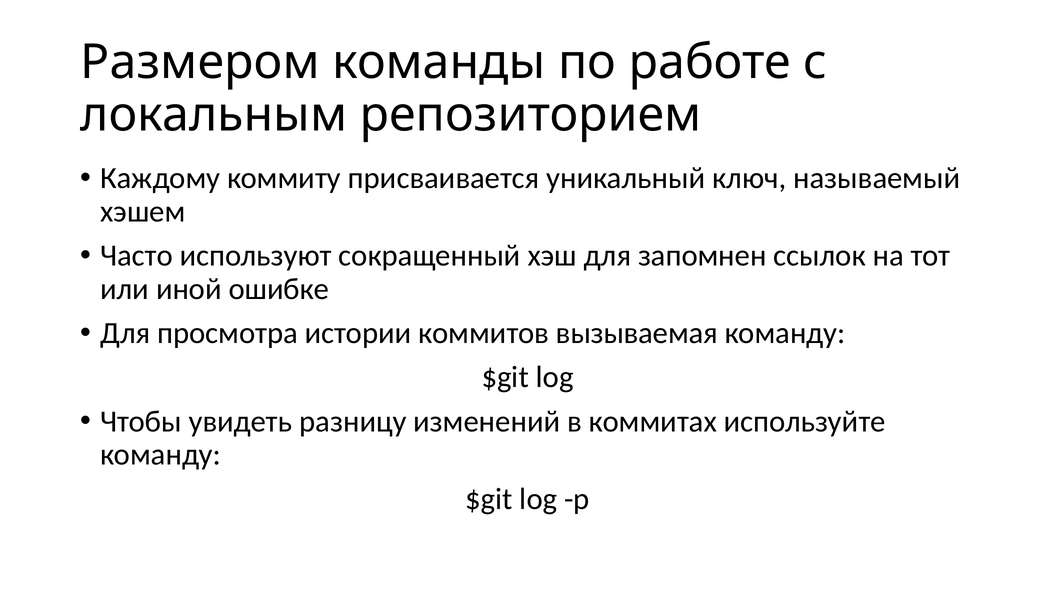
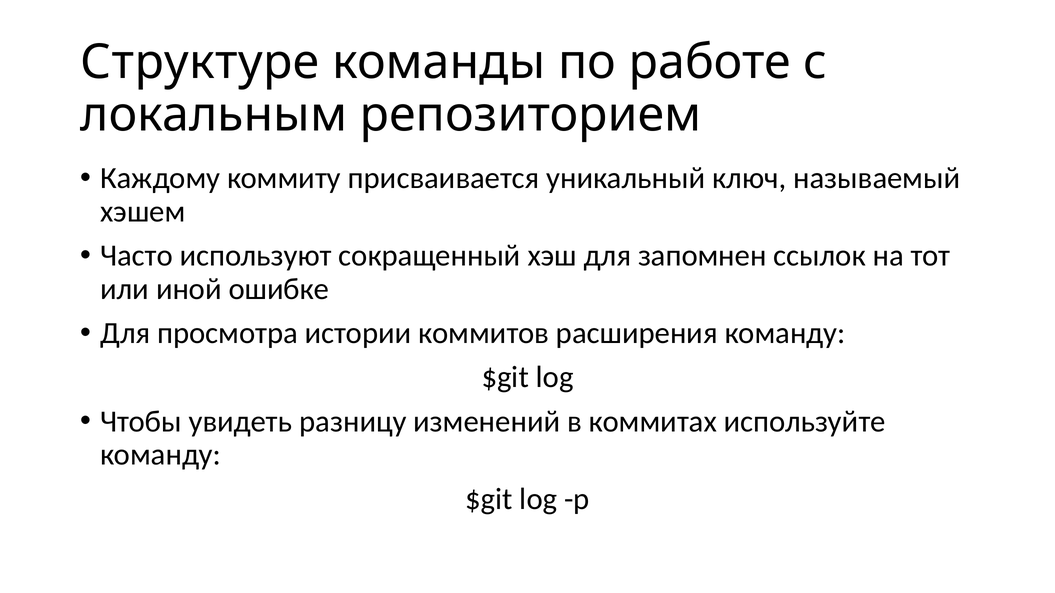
Размером: Размером -> Структуре (200, 63)
вызываемая: вызываемая -> расширения (637, 333)
